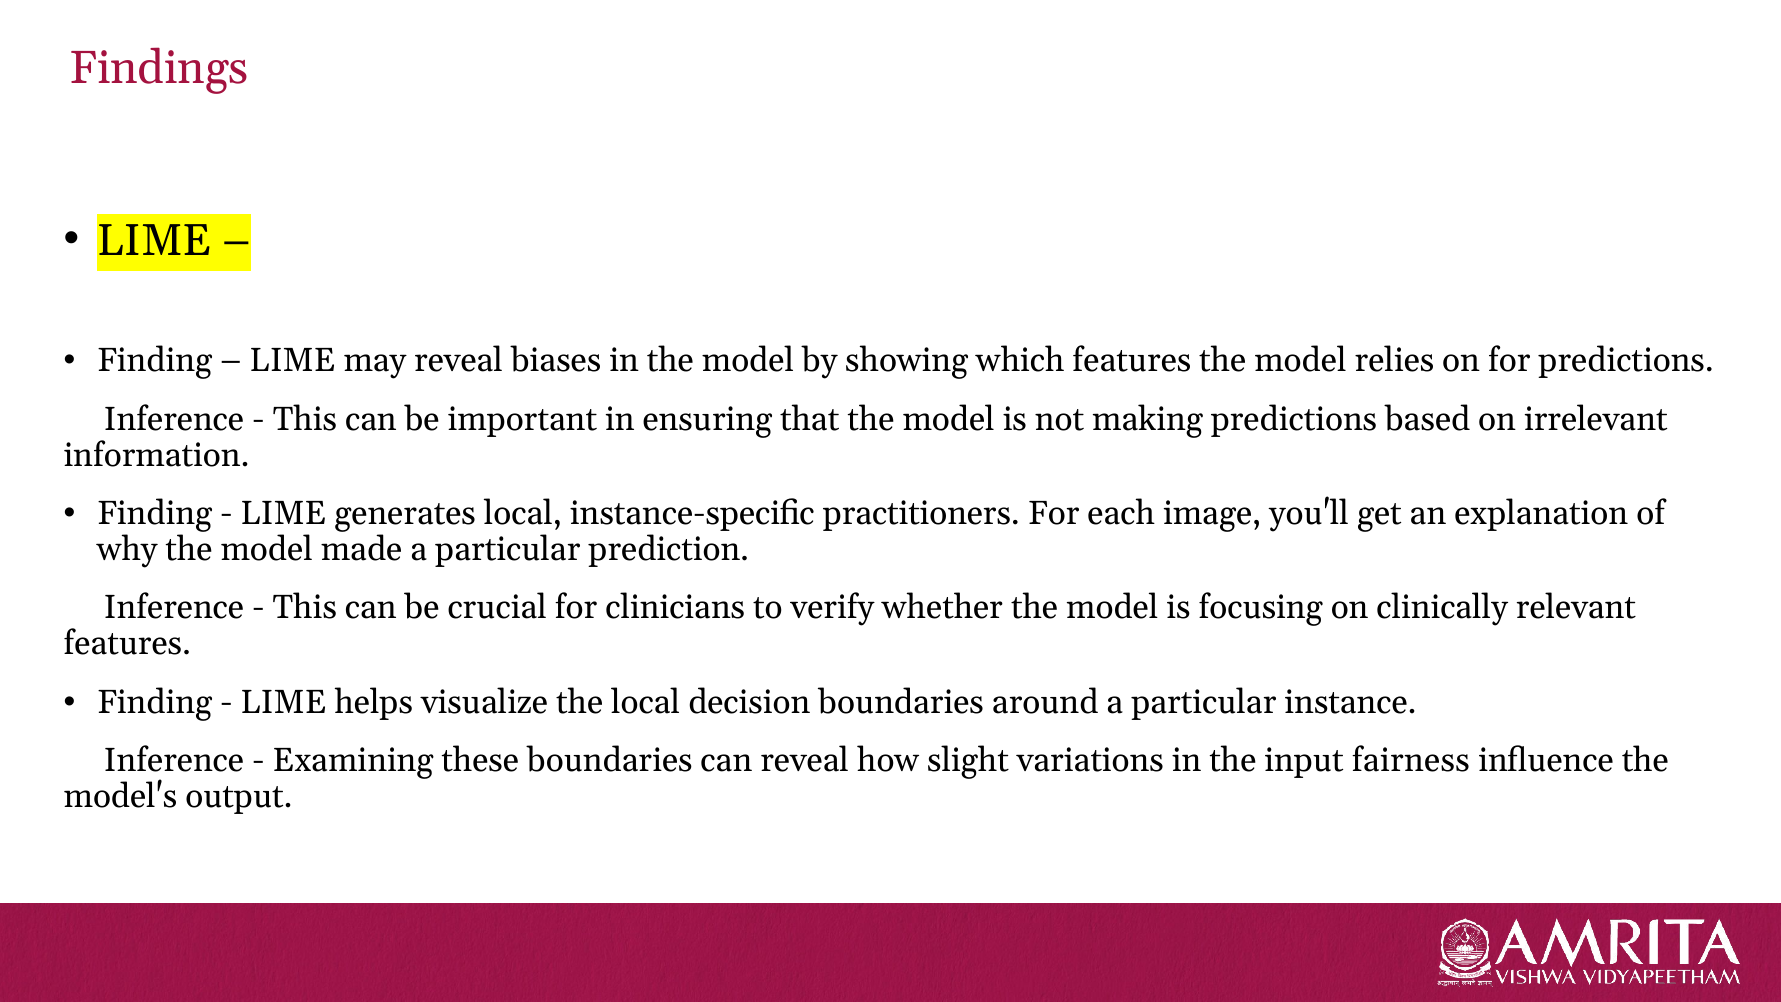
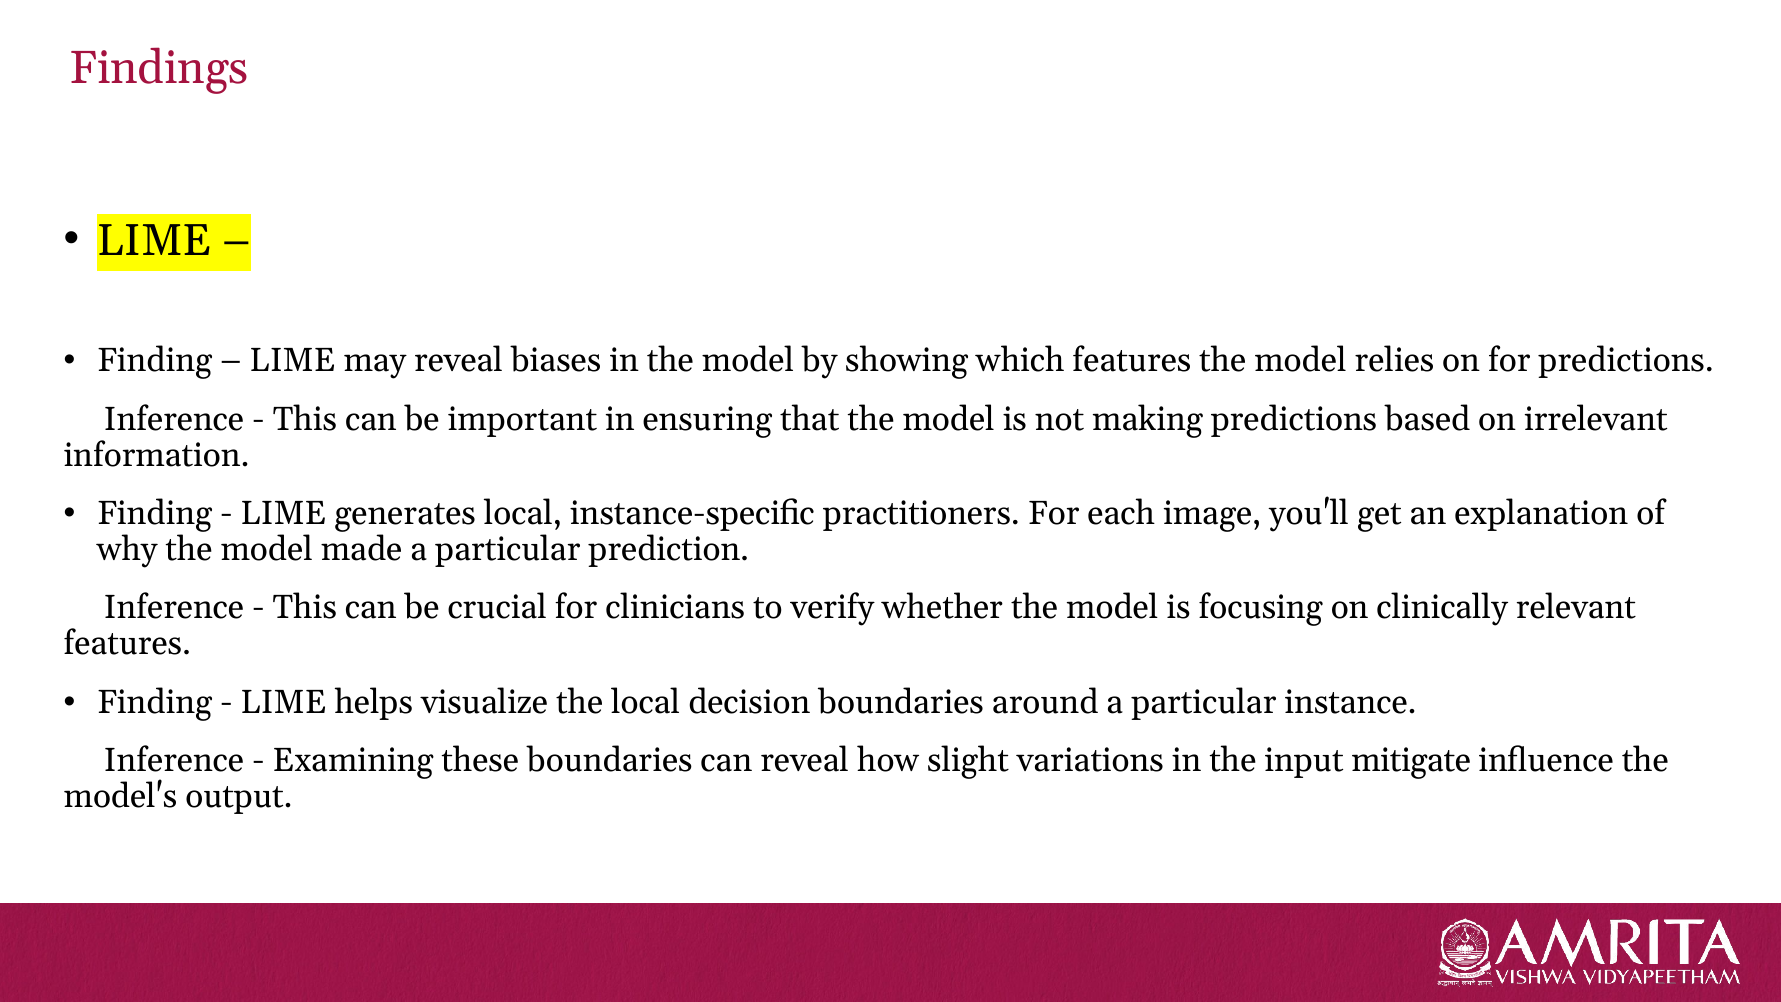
fairness: fairness -> mitigate (1411, 760)
